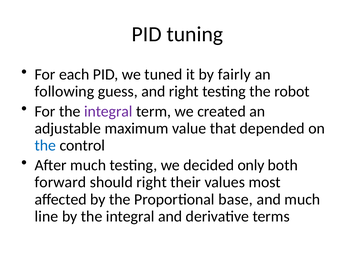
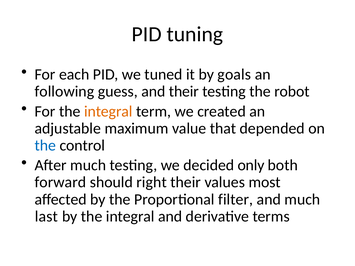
fairly: fairly -> goals (234, 74)
and right: right -> their (184, 92)
integral colour: purple -> orange (108, 111)
base: base -> filter (236, 200)
line: line -> last (46, 217)
